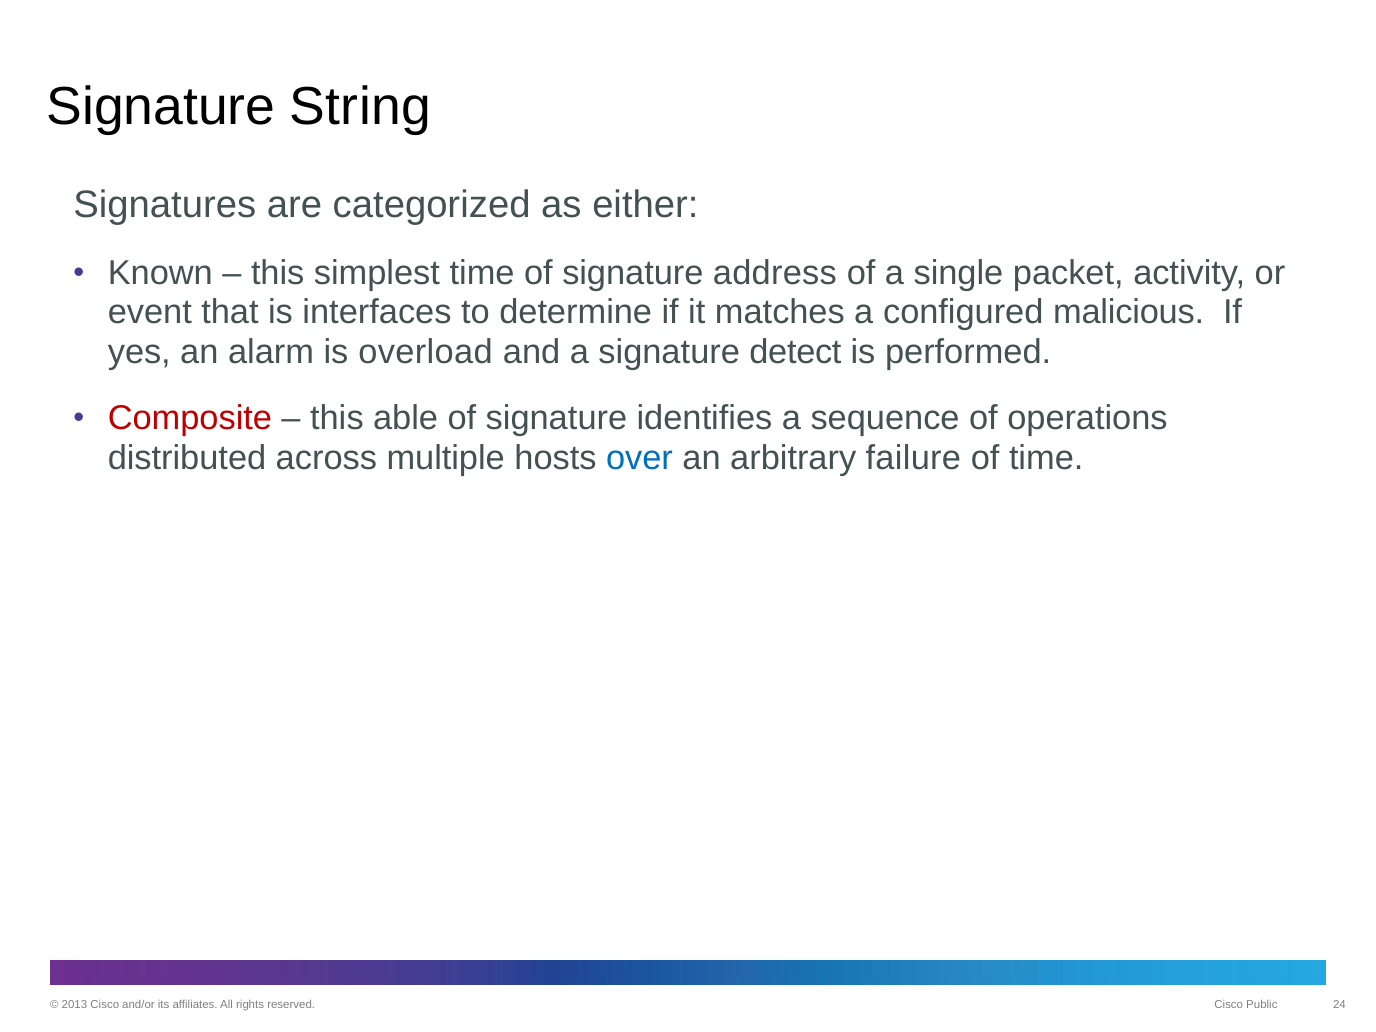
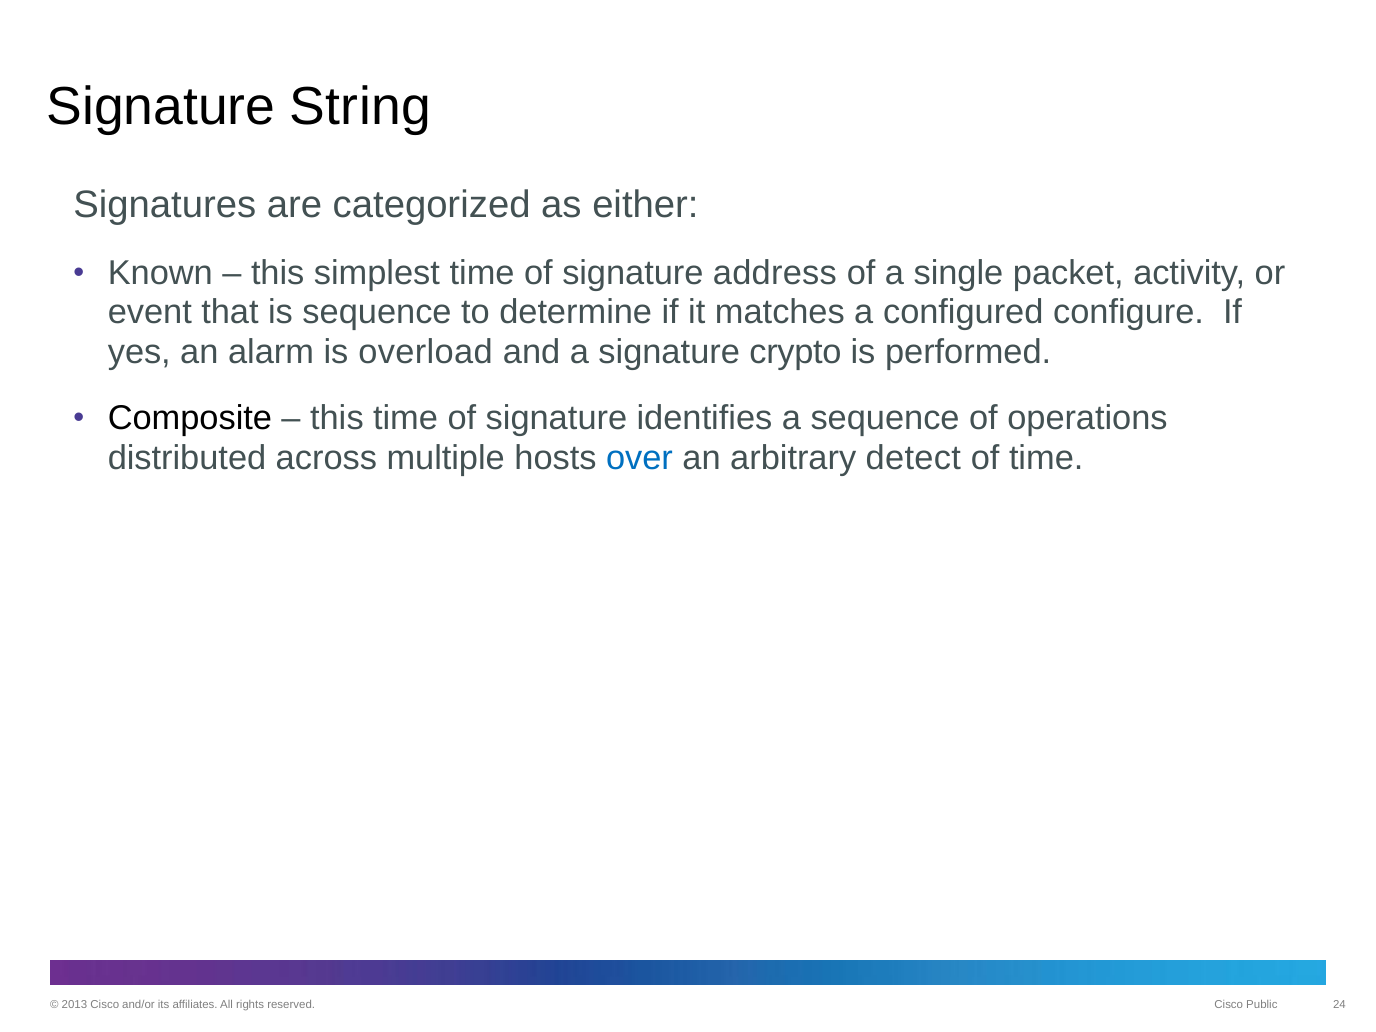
is interfaces: interfaces -> sequence (377, 313)
malicious: malicious -> configure (1129, 313)
detect: detect -> crypto (795, 352)
Composite colour: red -> black (190, 419)
this able: able -> time (406, 419)
failure: failure -> detect (913, 458)
